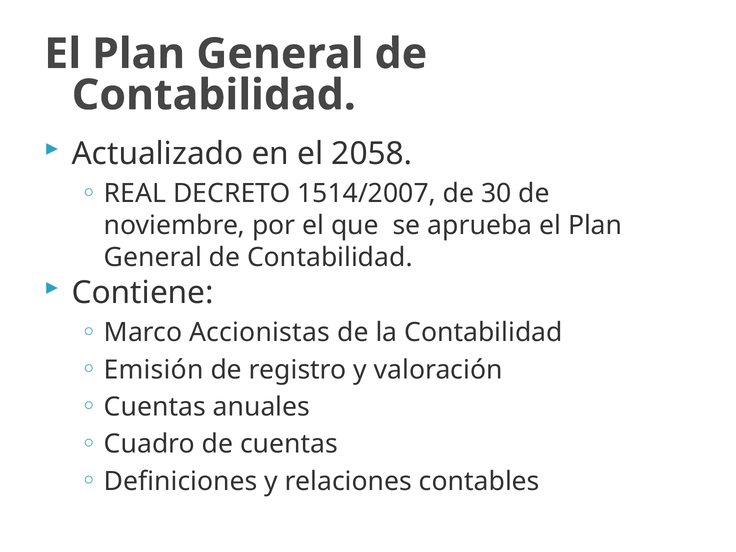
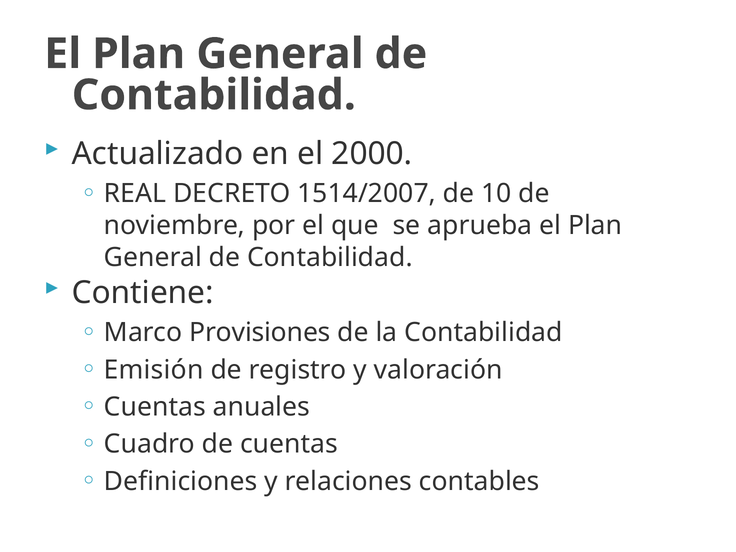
2058: 2058 -> 2000 (372, 154)
30: 30 -> 10 (496, 194)
Accionistas: Accionistas -> Provisiones (260, 333)
